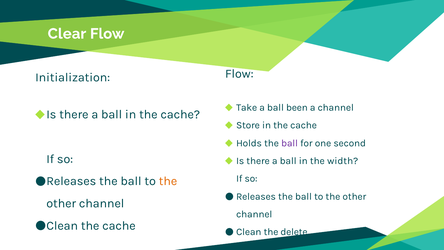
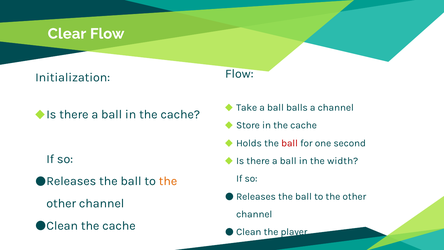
been: been -> balls (297, 108)
ball colour: purple -> red (290, 143)
delete: delete -> player (294, 232)
